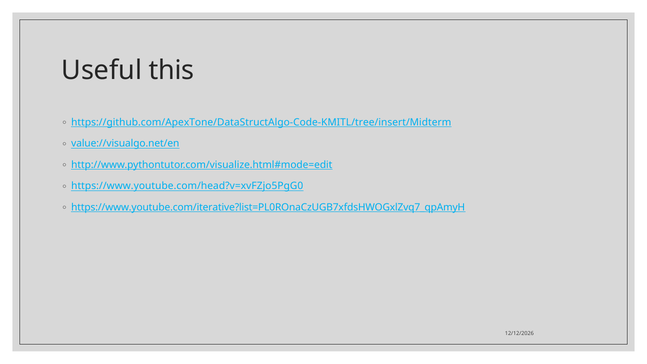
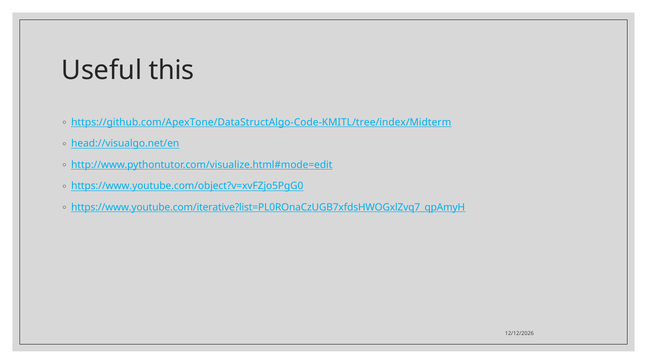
https://github.com/ApexTone/DataStructAlgo-Code-KMITL/tree/insert/Midterm: https://github.com/ApexTone/DataStructAlgo-Code-KMITL/tree/insert/Midterm -> https://github.com/ApexTone/DataStructAlgo-Code-KMITL/tree/index/Midterm (261, 122)
value://visualgo.net/en: value://visualgo.net/en -> head://visualgo.net/en (125, 143)
https://www.youtube.com/head?v=xvFZjo5PgG0: https://www.youtube.com/head?v=xvFZjo5PgG0 -> https://www.youtube.com/object?v=xvFZjo5PgG0 (187, 186)
